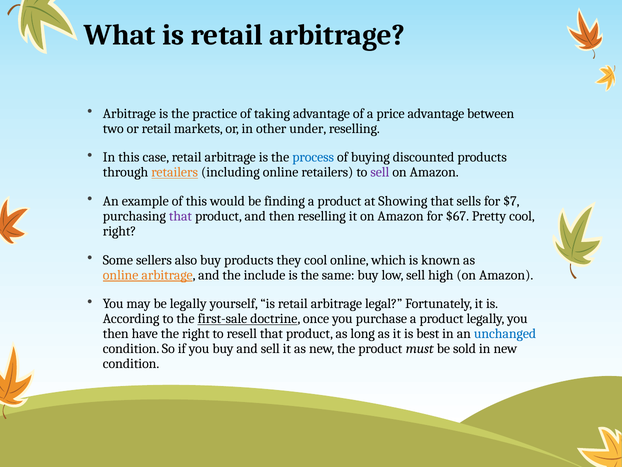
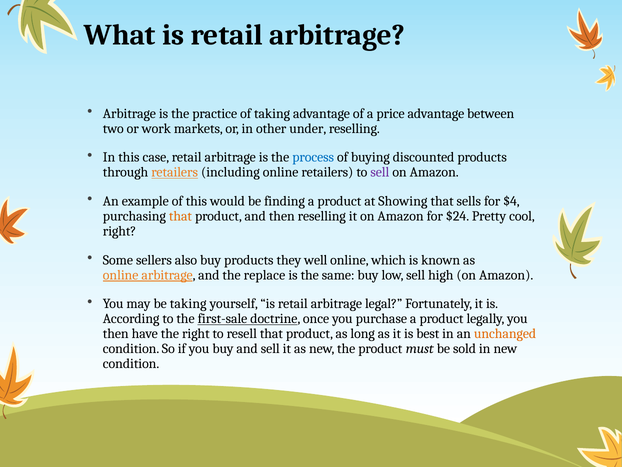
or retail: retail -> work (156, 128)
$7: $7 -> $4 (511, 201)
that colour: purple -> orange (180, 216)
$67: $67 -> $24 (458, 216)
they cool: cool -> well (316, 260)
include: include -> replace (264, 275)
be legally: legally -> taking (188, 304)
unchanged colour: blue -> orange (505, 333)
